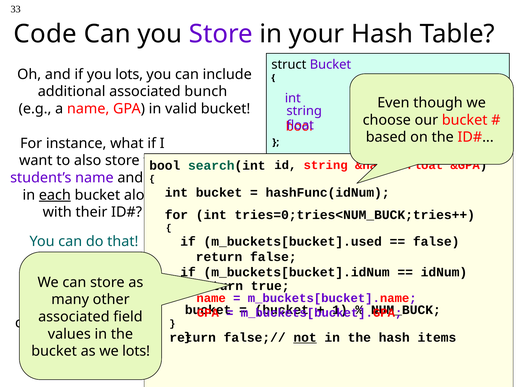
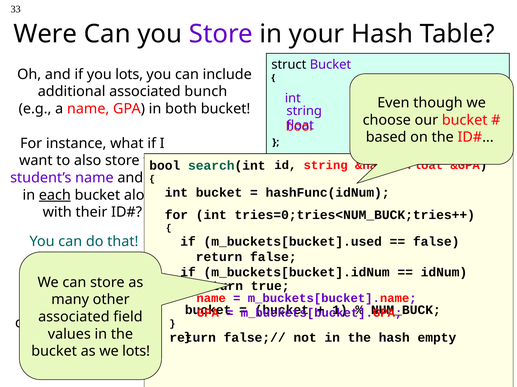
Code: Code -> Were (45, 34)
valid: valid -> both (181, 109)
not underline: present -> none (305, 338)
items: items -> empty (437, 338)
